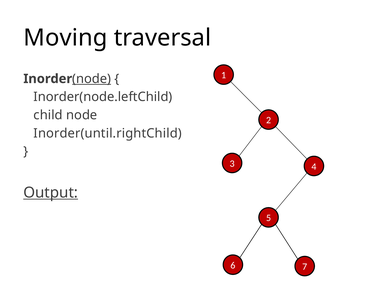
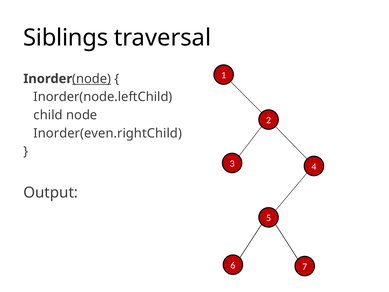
Moving: Moving -> Siblings (66, 38)
Inorder(until.rightChild: Inorder(until.rightChild -> Inorder(even.rightChild (108, 133)
Output underline: present -> none (51, 192)
